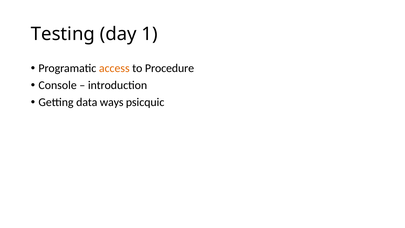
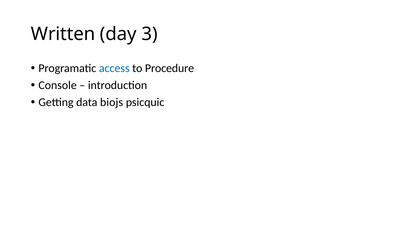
Testing: Testing -> Written (63, 34)
1: 1 -> 3 (150, 34)
access colour: orange -> blue (114, 68)
ways: ways -> biojs (112, 102)
